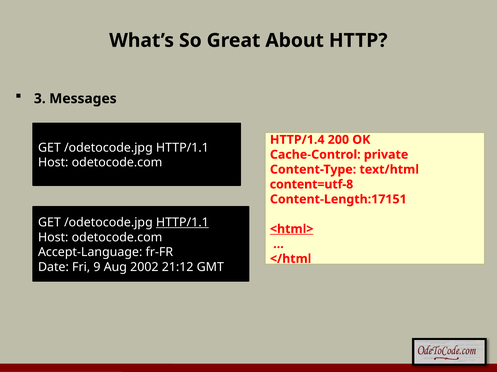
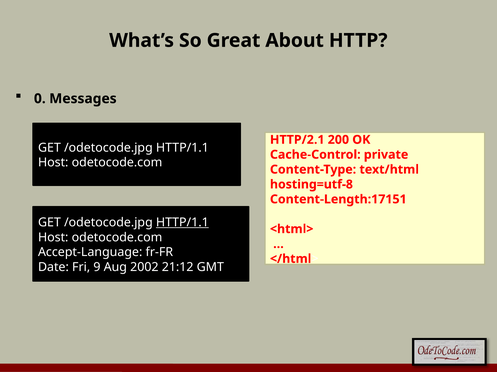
3: 3 -> 0 (40, 99)
HTTP/1.4: HTTP/1.4 -> HTTP/2.1 (297, 140)
content=utf-8: content=utf-8 -> hosting=utf-8 (311, 185)
<html> underline: present -> none (292, 229)
